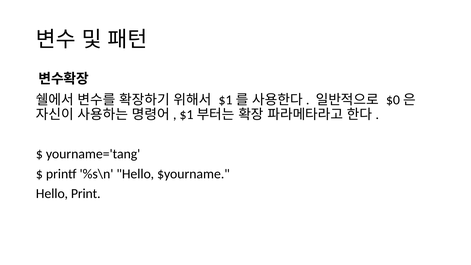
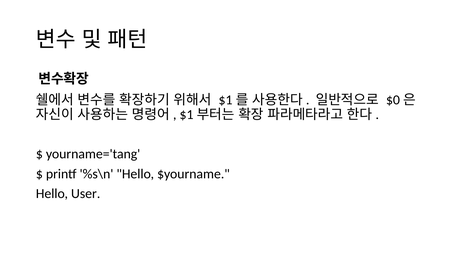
Print: Print -> User (86, 194)
